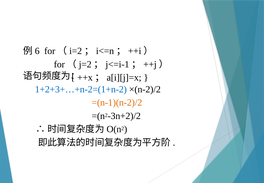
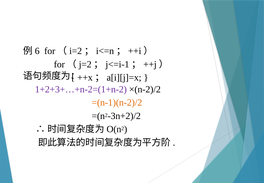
1+2+3+…+n-2=(1+n-2 colour: blue -> purple (81, 89)
